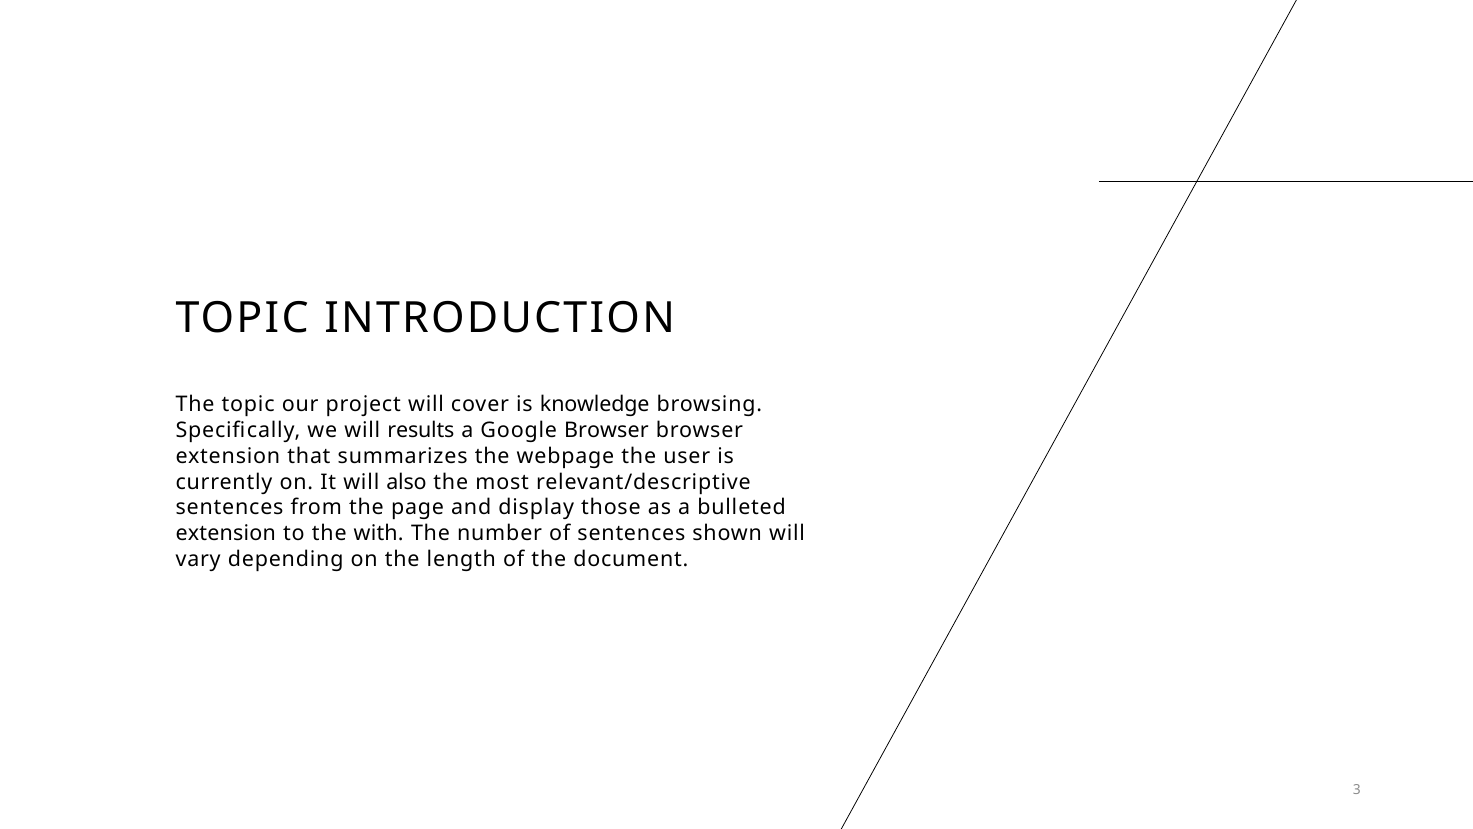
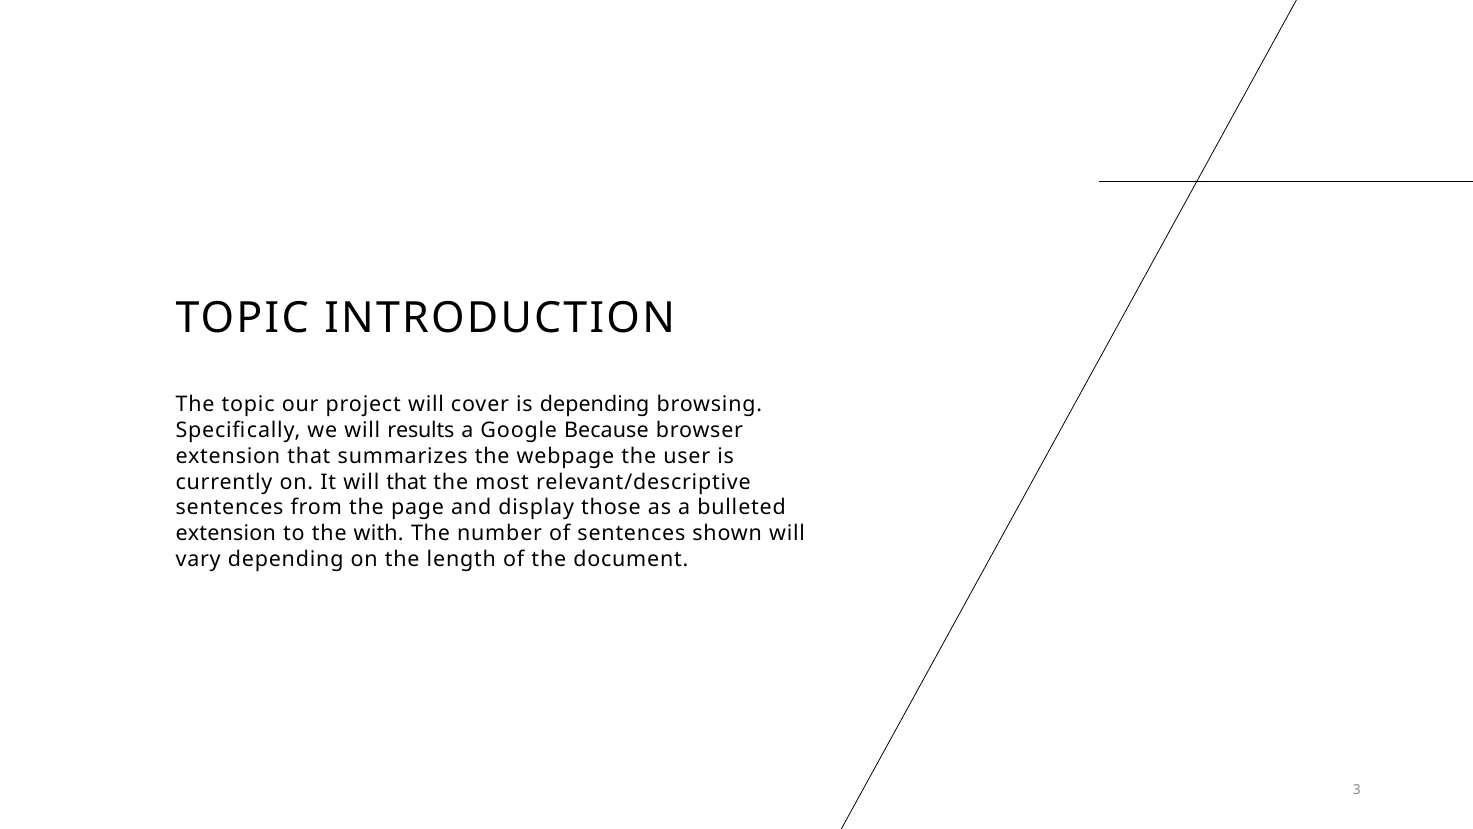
is knowledge: knowledge -> depending (595, 404)
Google Browser: Browser -> Because (606, 430)
will also: also -> that (407, 482)
